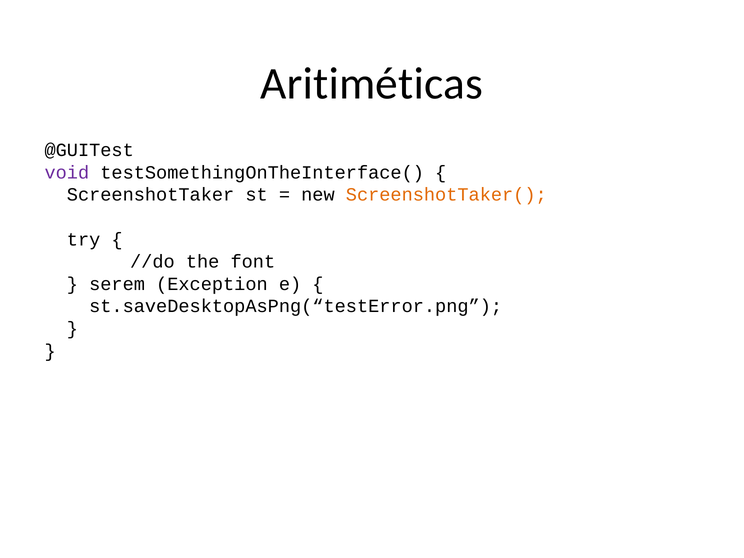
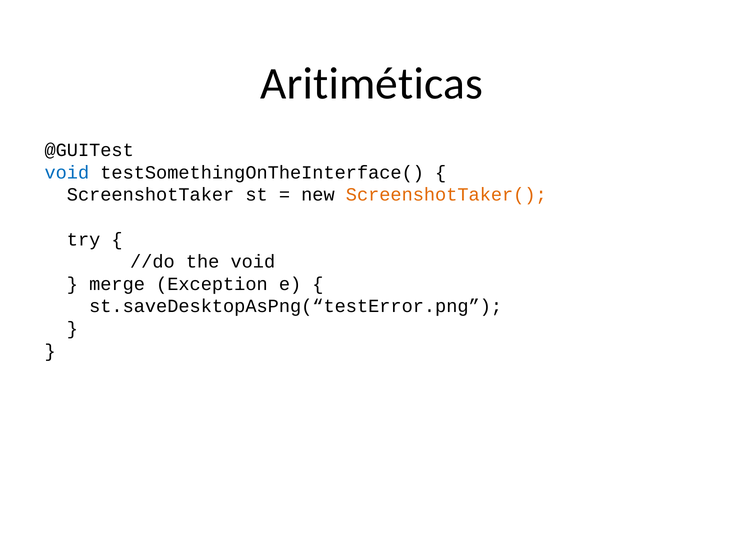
void colour: purple -> blue (67, 172)
the font: font -> void (253, 262)
serem: serem -> merge (117, 284)
